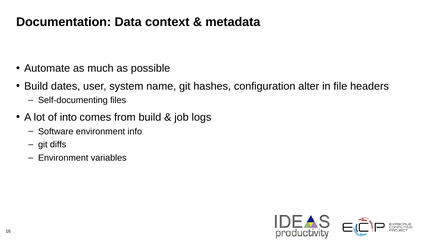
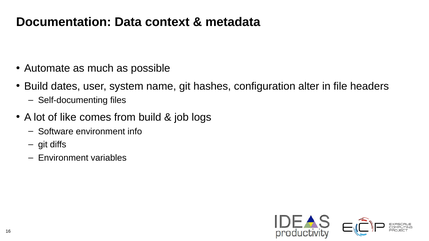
into: into -> like (68, 117)
